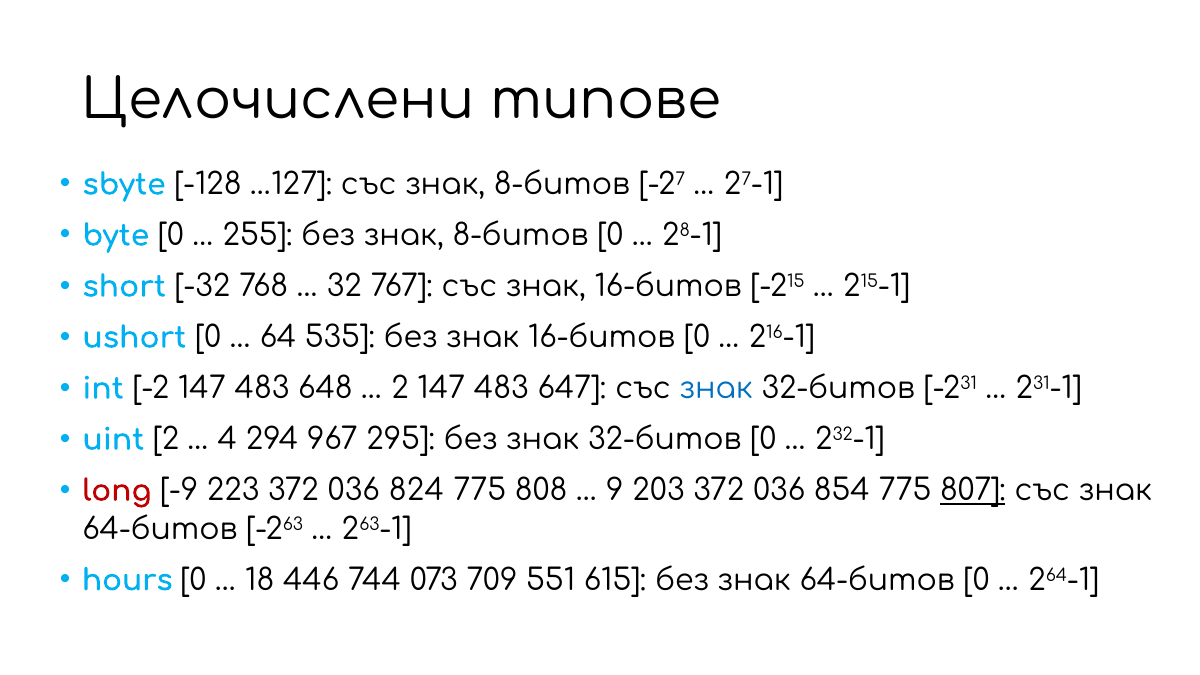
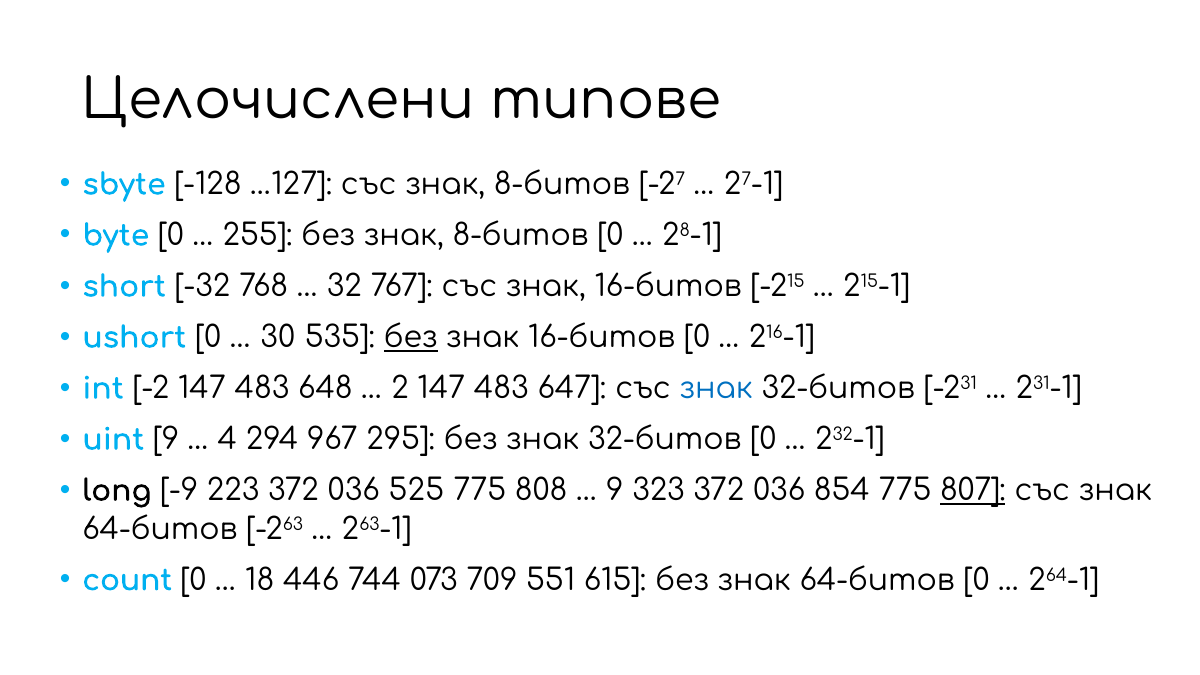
64: 64 -> 30 (278, 338)
без underline: none -> present (411, 338)
uint 2: 2 -> 9 (166, 440)
long colour: red -> black (117, 491)
824: 824 -> 525 (416, 491)
203: 203 -> 323 (659, 491)
hours: hours -> count (127, 580)
